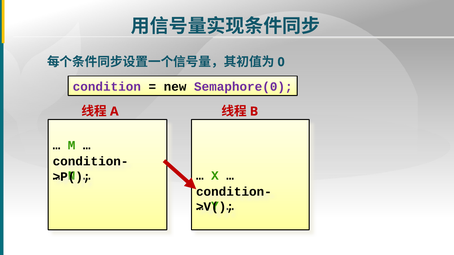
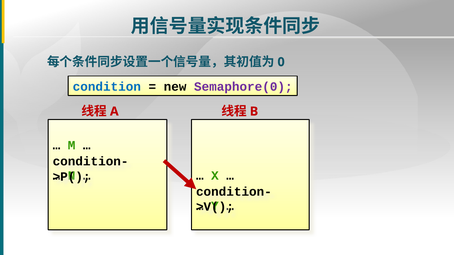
condition colour: purple -> blue (107, 87)
